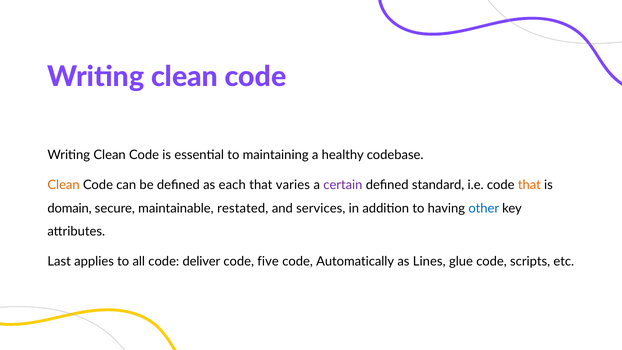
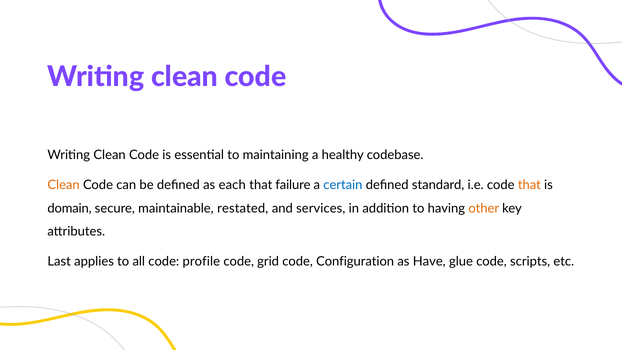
varies: varies -> failure (293, 185)
certain colour: purple -> blue (343, 185)
other colour: blue -> orange (484, 208)
deliver: deliver -> profile (201, 261)
five: five -> grid (268, 261)
Automatically: Automatically -> Configuration (355, 261)
Lines: Lines -> Have (429, 261)
